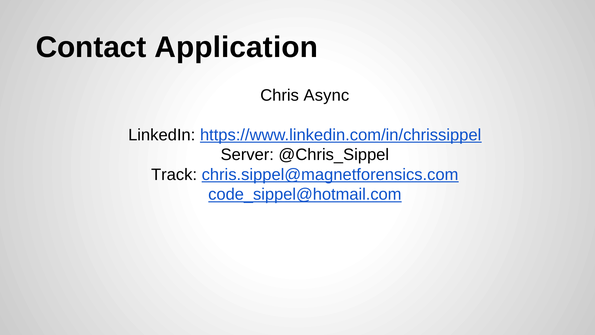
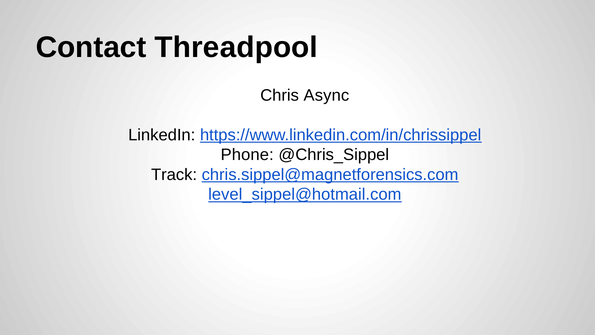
Application: Application -> Threadpool (236, 47)
Server: Server -> Phone (247, 155)
code_sippel@hotmail.com: code_sippel@hotmail.com -> level_sippel@hotmail.com (305, 194)
